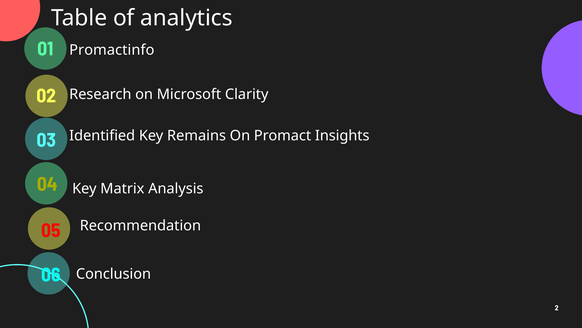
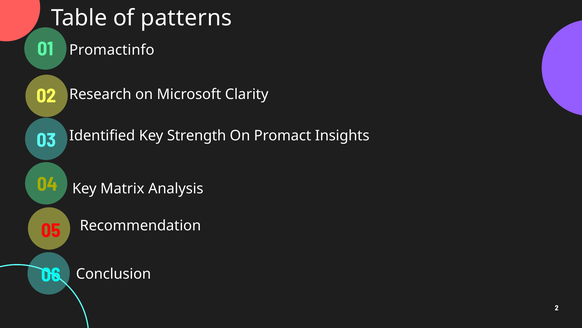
analytics: analytics -> patterns (186, 18)
Remains: Remains -> Strength (197, 136)
